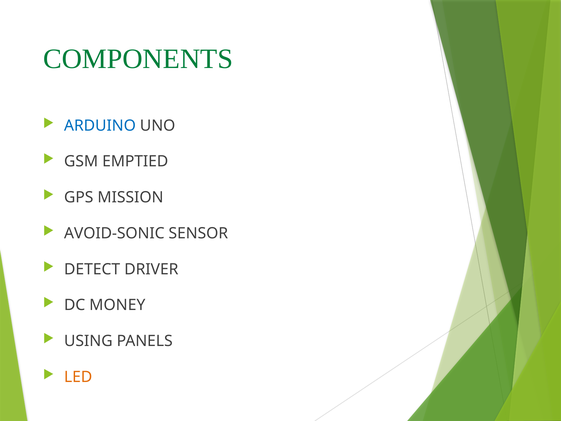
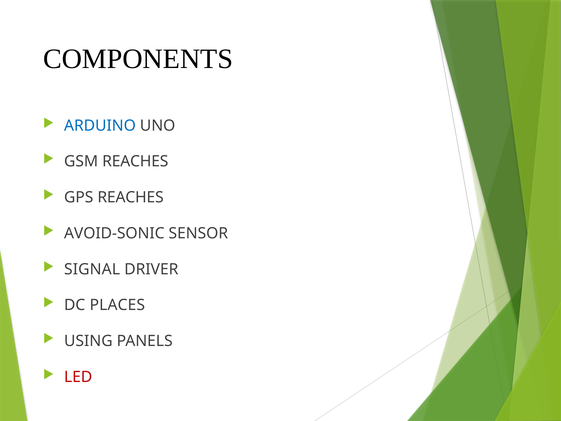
COMPONENTS colour: green -> black (138, 59)
GSM EMPTIED: EMPTIED -> REACHES (135, 161)
GPS MISSION: MISSION -> REACHES (131, 197)
DETECT: DETECT -> SIGNAL (92, 269)
MONEY: MONEY -> PLACES (117, 305)
LED colour: orange -> red (78, 377)
